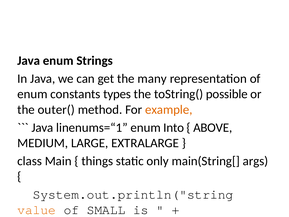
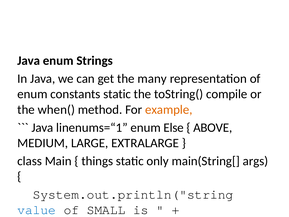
constants types: types -> static (117, 94)
possible: possible -> compile (227, 94)
outer(: outer( -> when( (56, 109)
Into: Into -> Else (174, 127)
value colour: orange -> blue (37, 210)
